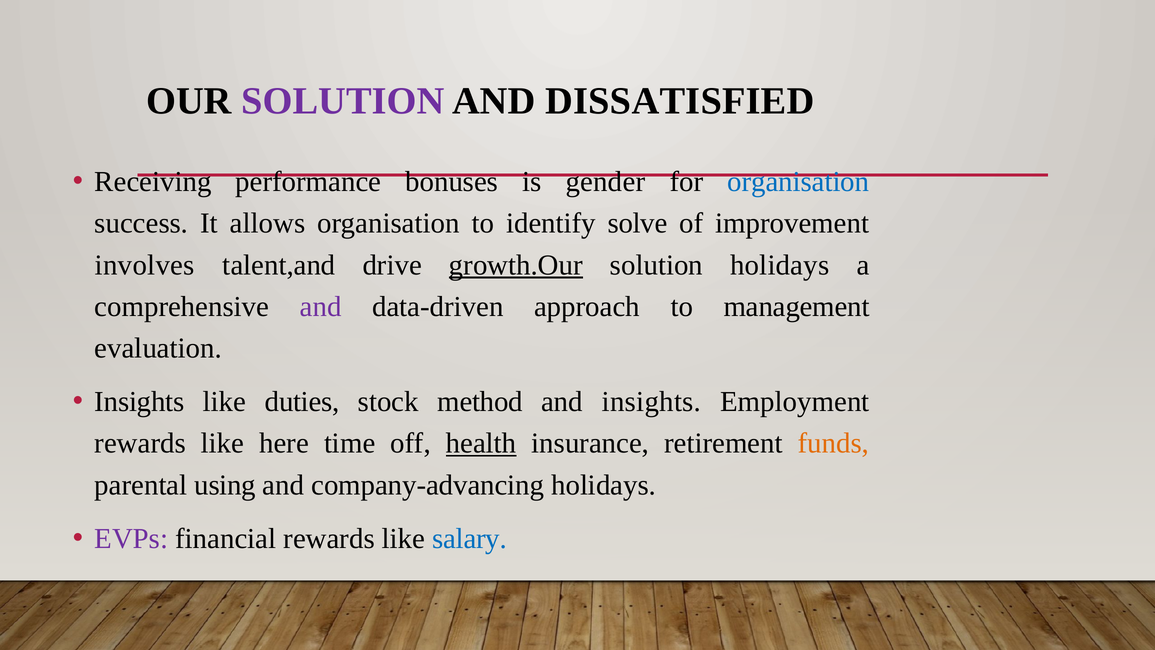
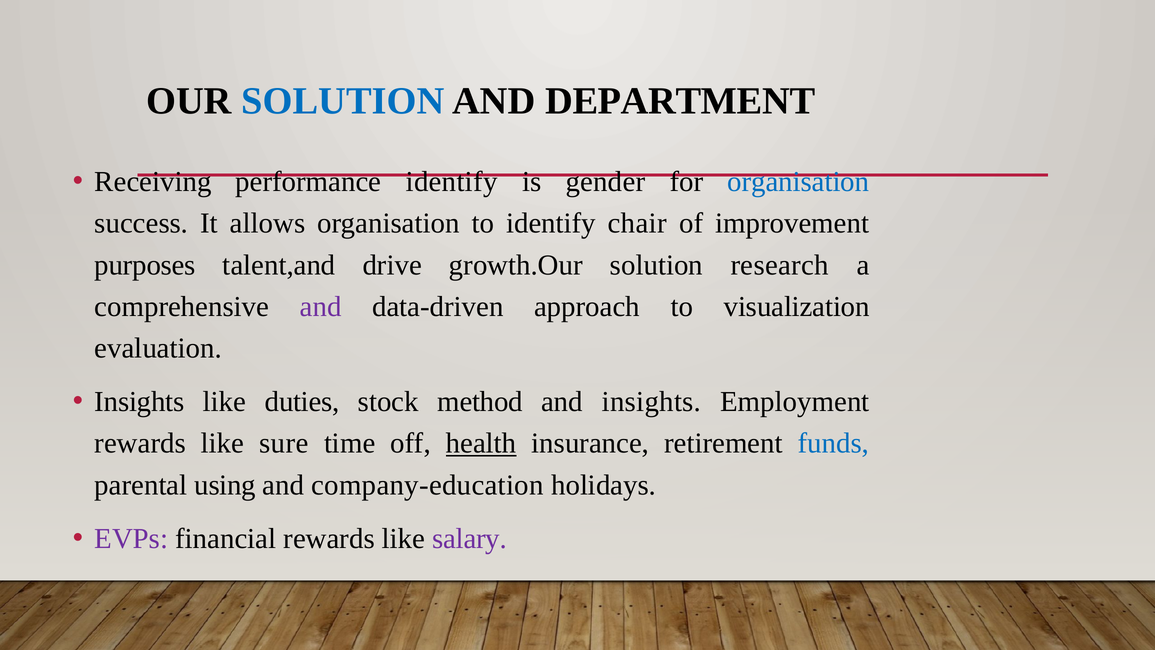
SOLUTION colour: purple -> blue (343, 101)
DISSATISFIED: DISSATISFIED -> DEPARTMENT (680, 101)
performance bonuses: bonuses -> identify (452, 182)
solve: solve -> chair (637, 223)
involves: involves -> purposes (145, 265)
growth.Our underline: present -> none (516, 265)
solution holidays: holidays -> research (780, 265)
management: management -> visualization (797, 306)
here: here -> sure (284, 443)
funds colour: orange -> blue (833, 443)
company-advancing: company-advancing -> company-education (428, 485)
salary colour: blue -> purple (470, 538)
